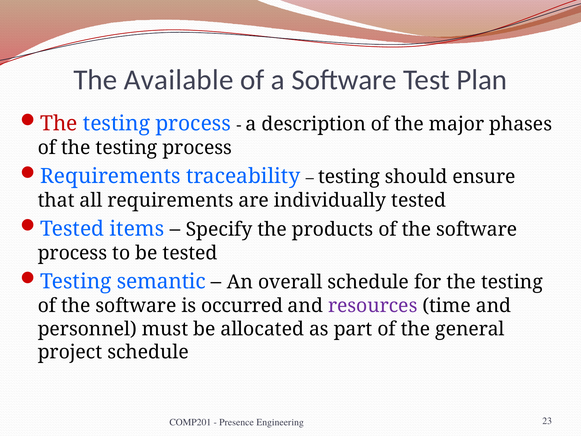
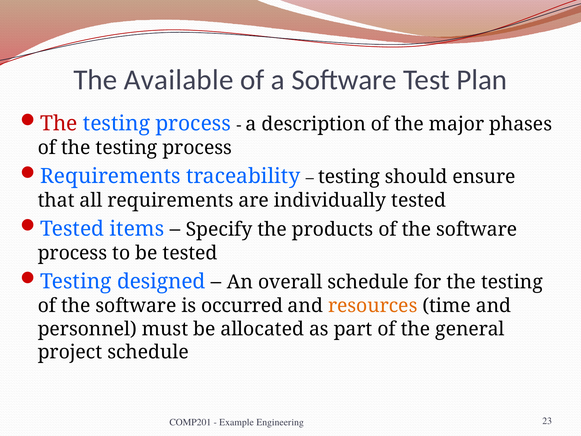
semantic: semantic -> designed (161, 281)
resources colour: purple -> orange (373, 306)
Presence: Presence -> Example (237, 422)
